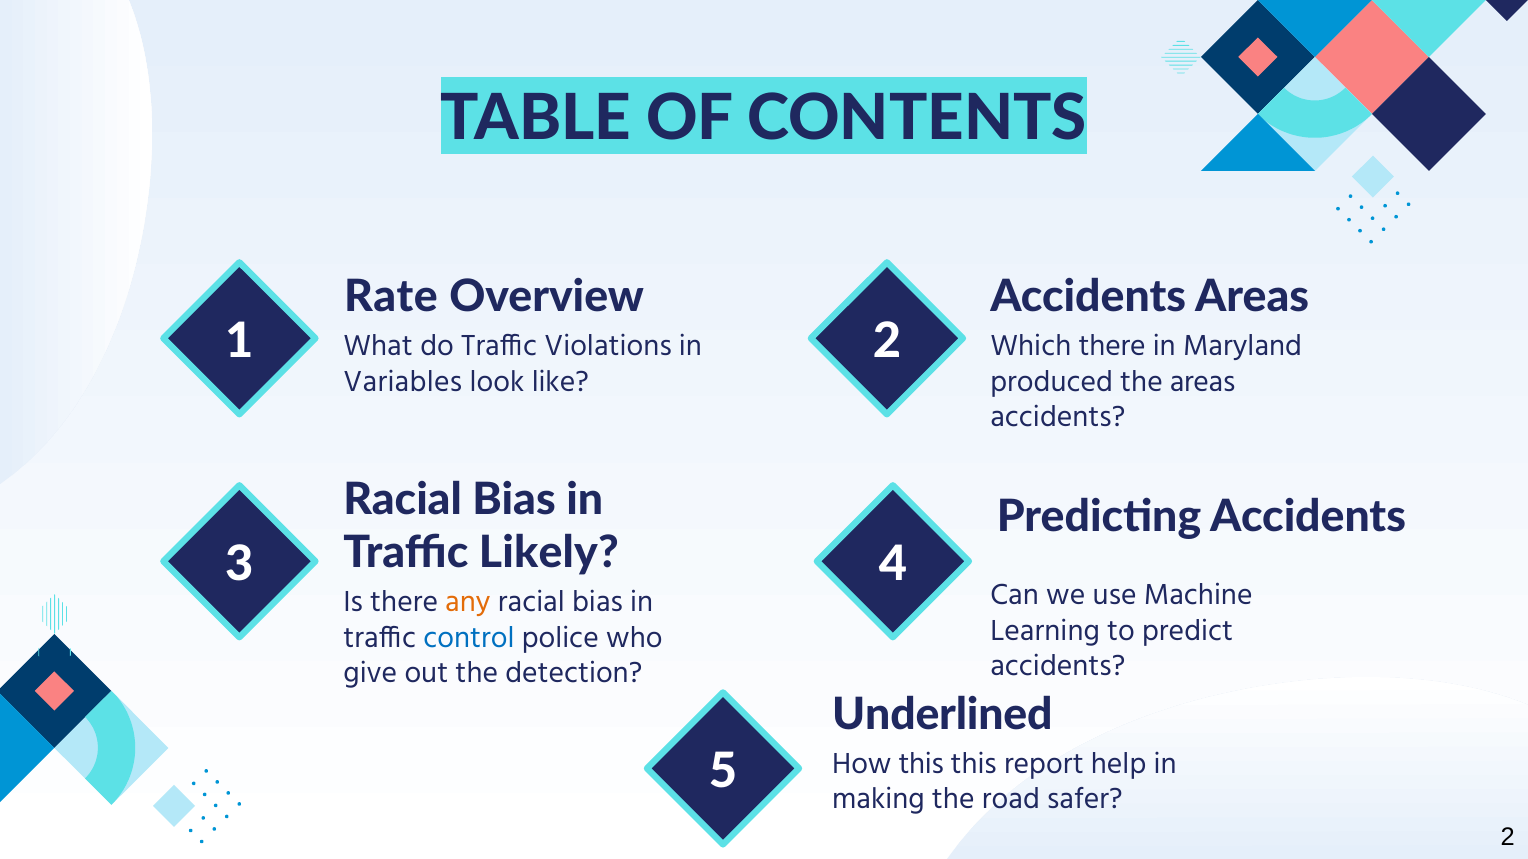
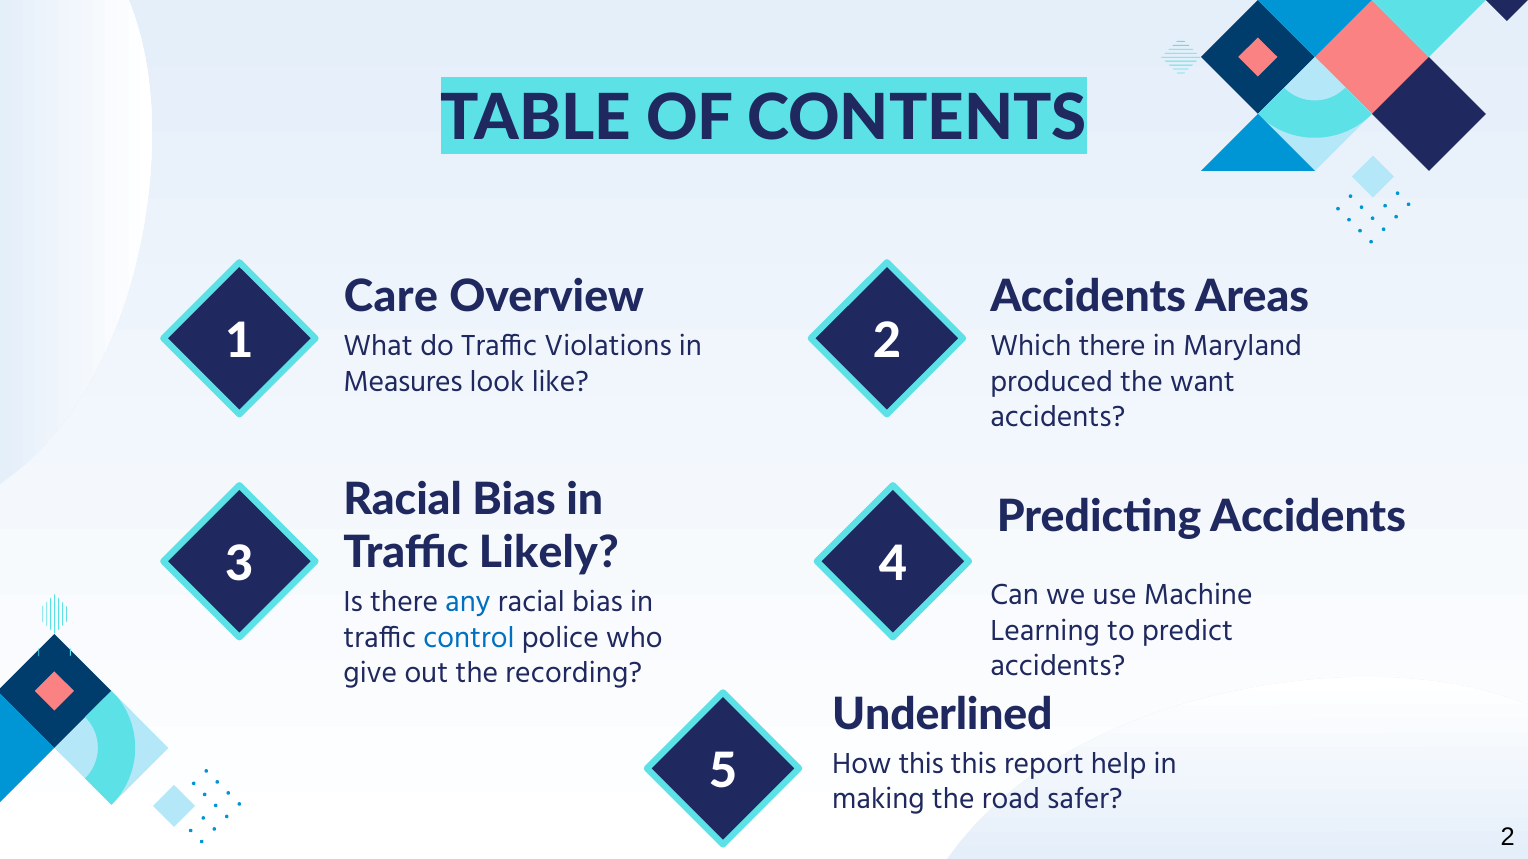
Rate: Rate -> Care (391, 297)
Variables: Variables -> Measures (403, 381)
the areas: areas -> want (1202, 381)
any colour: orange -> blue (468, 602)
detection: detection -> recording (574, 674)
